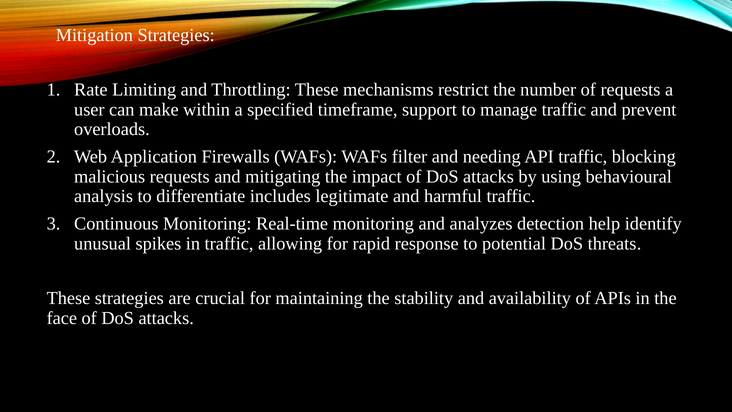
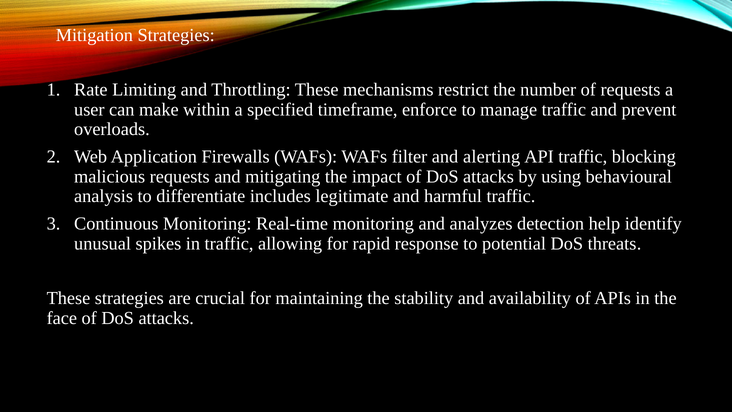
support: support -> enforce (429, 110)
needing: needing -> alerting (492, 157)
